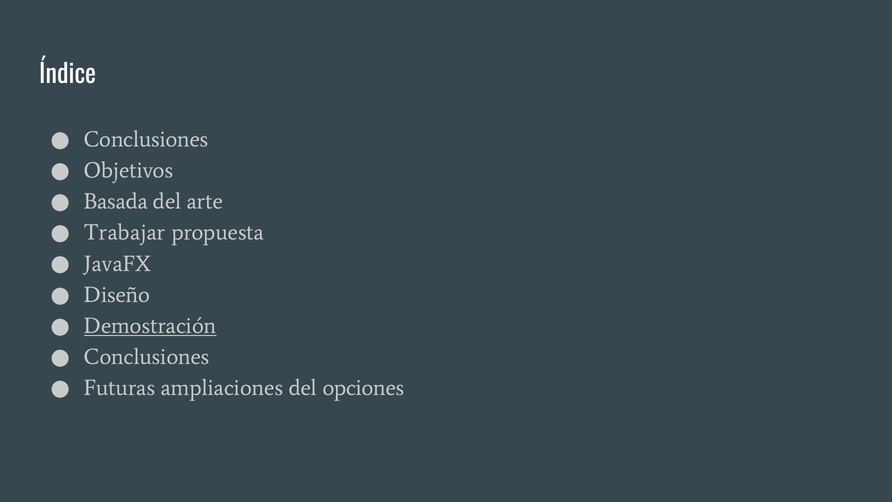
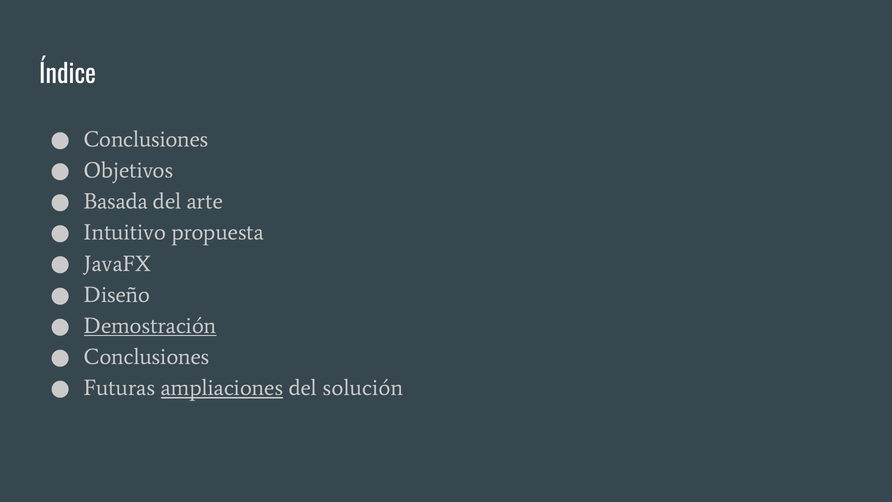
Trabajar: Trabajar -> Intuitivo (125, 232)
ampliaciones underline: none -> present (222, 388)
opciones: opciones -> solución (363, 388)
